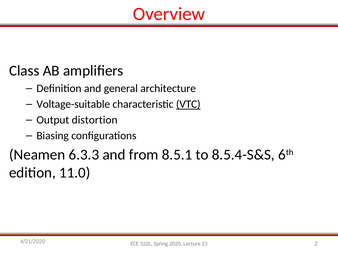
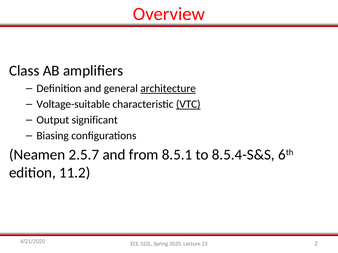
architecture underline: none -> present (168, 89)
distortion: distortion -> significant (95, 120)
6.3.3: 6.3.3 -> 2.5.7 (84, 155)
11.0: 11.0 -> 11.2 (75, 173)
